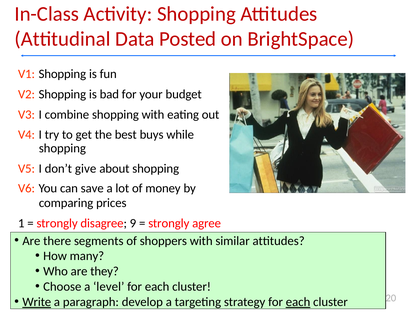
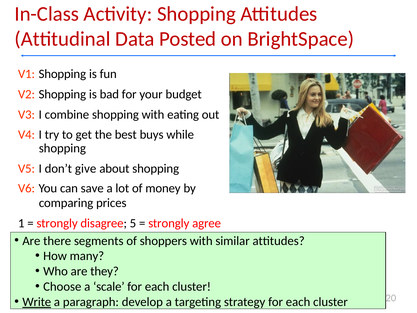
9: 9 -> 5 (133, 223)
level: level -> scale (109, 286)
each underline: present -> none (298, 302)
